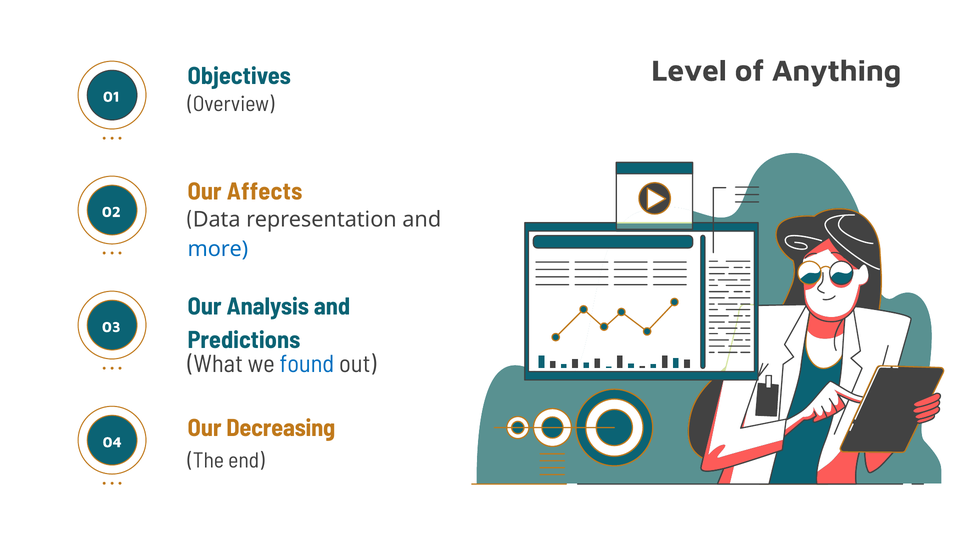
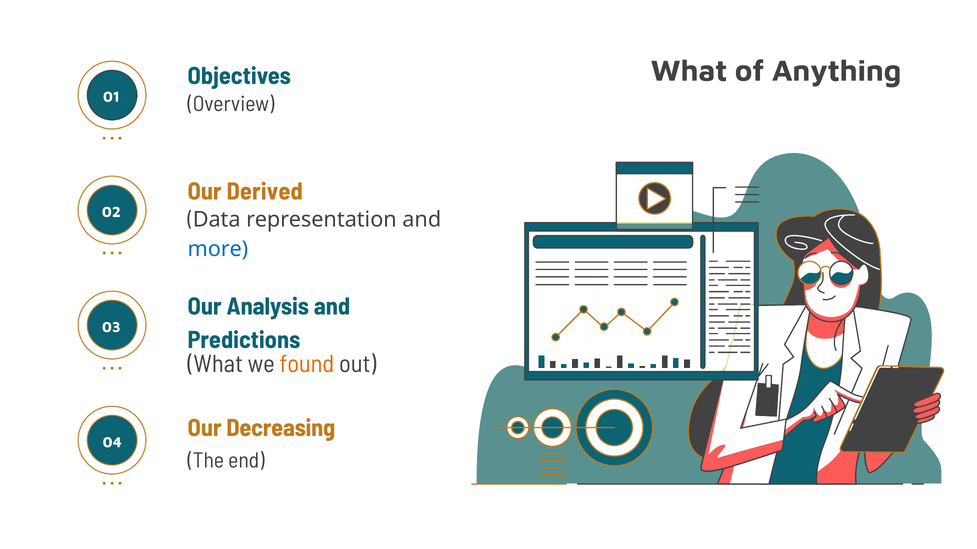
Level: Level -> What (689, 71)
Affects: Affects -> Derived (265, 192)
found colour: blue -> orange (307, 364)
